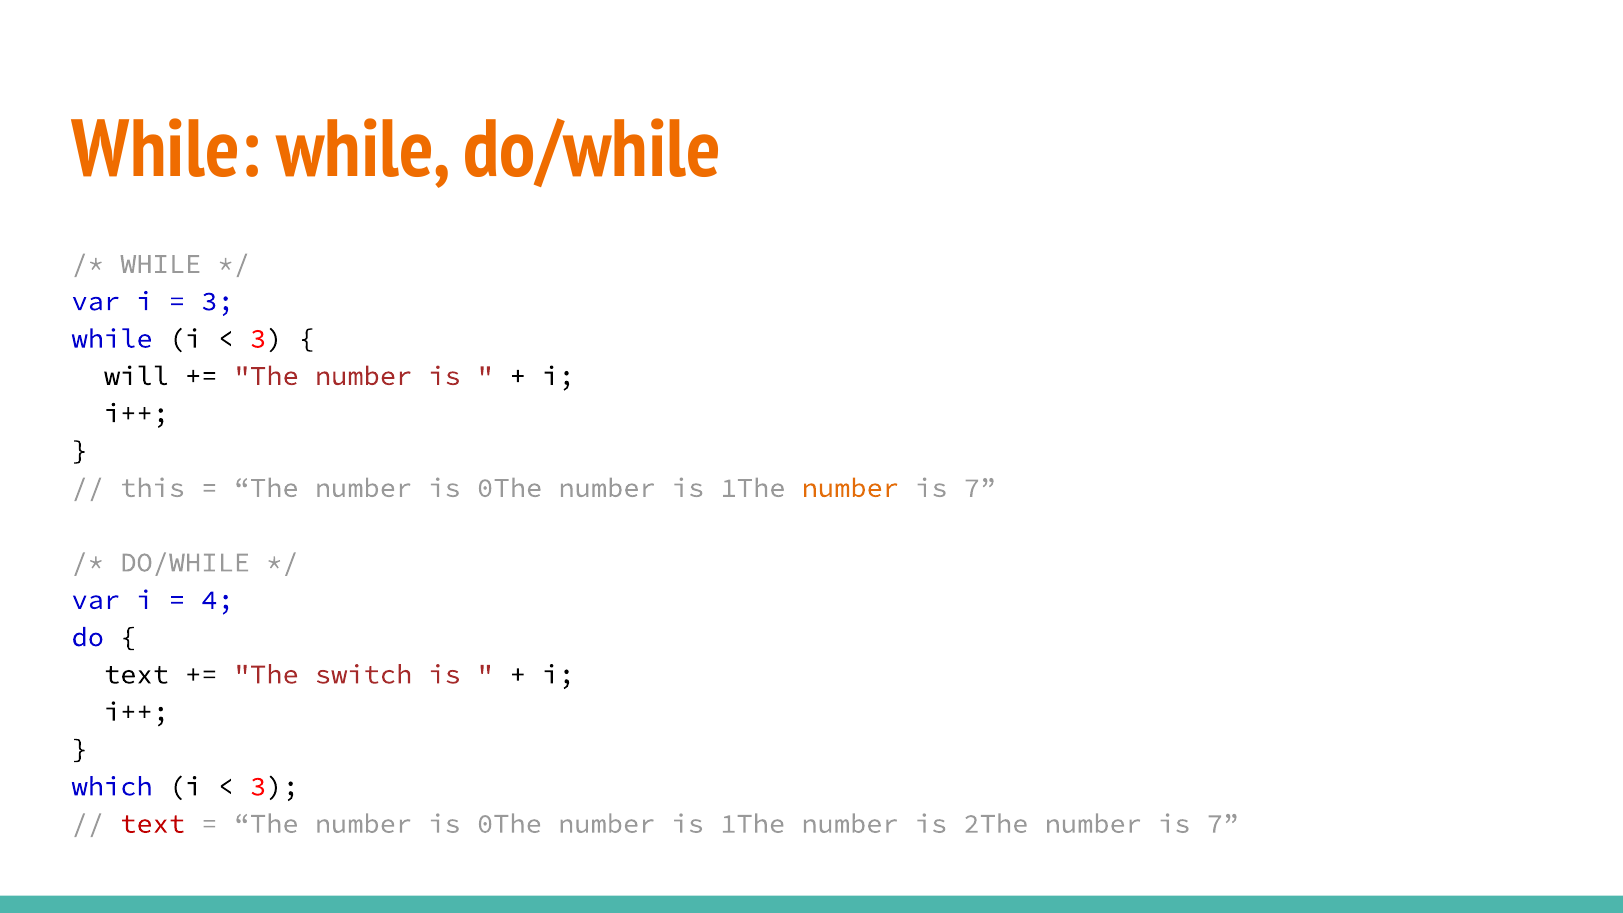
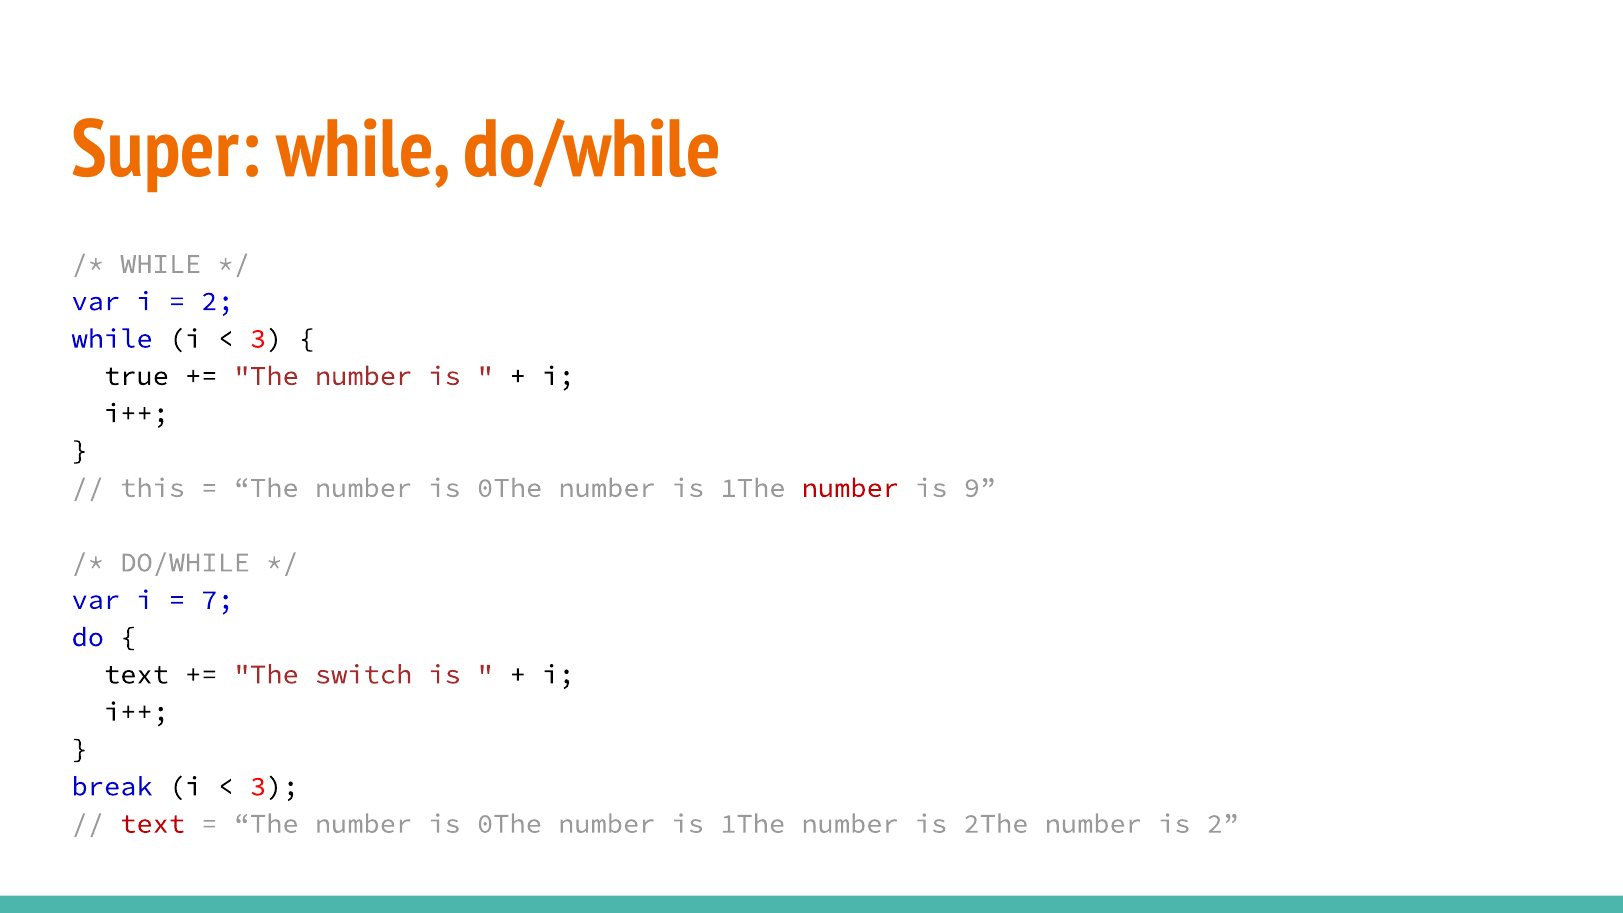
While: While -> Super (166, 150)
3: 3 -> 2 (218, 301)
will: will -> true (136, 376)
number colour: orange -> red (850, 488)
7: 7 -> 9 (980, 488)
4: 4 -> 7 (218, 600)
which: which -> break (112, 786)
2The number is 7: 7 -> 2 (1223, 824)
